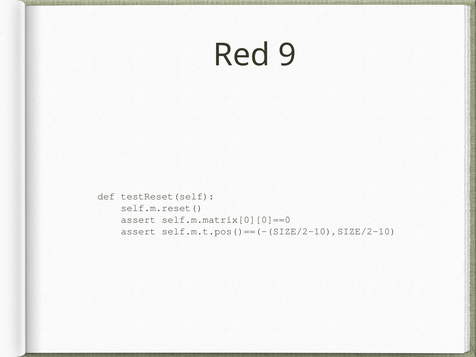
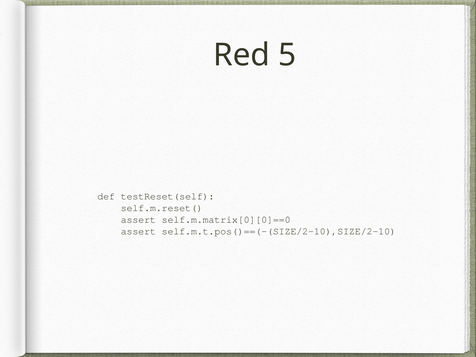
9: 9 -> 5 (287, 55)
